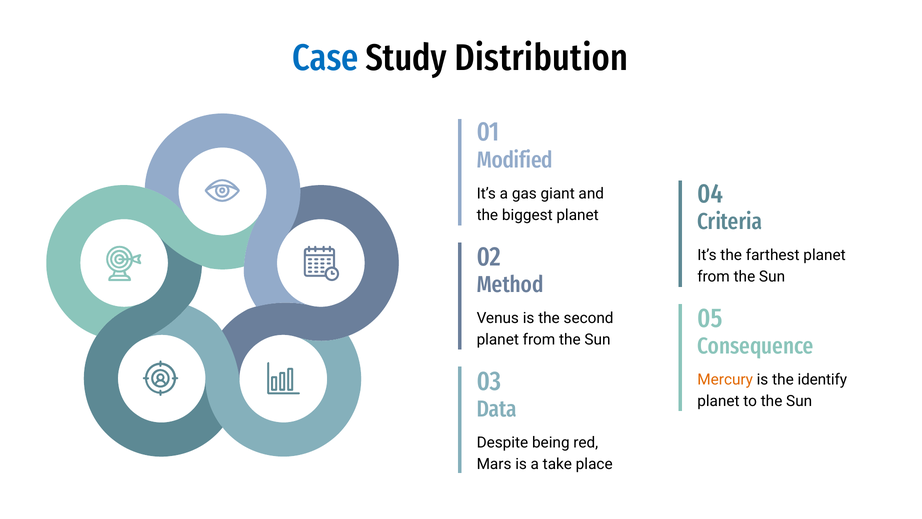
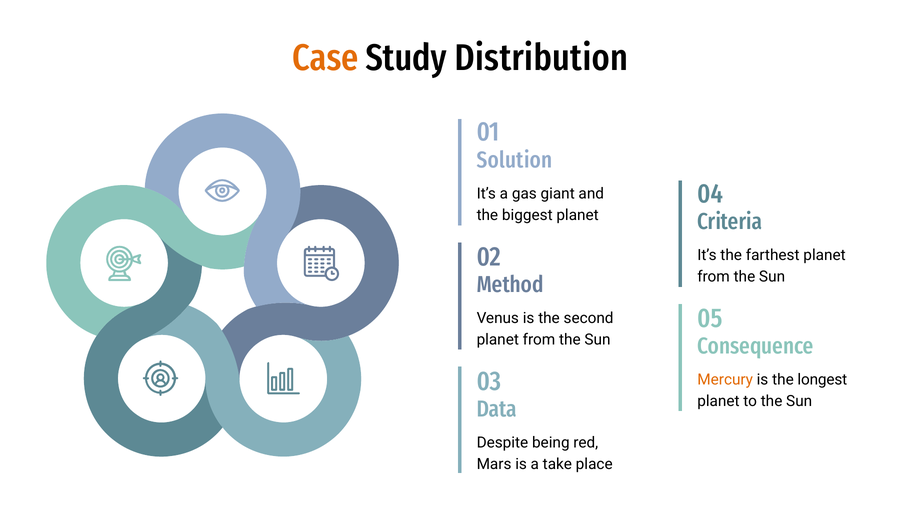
Case colour: blue -> orange (325, 58)
Modified: Modified -> Solution (515, 160)
identify: identify -> longest (822, 380)
